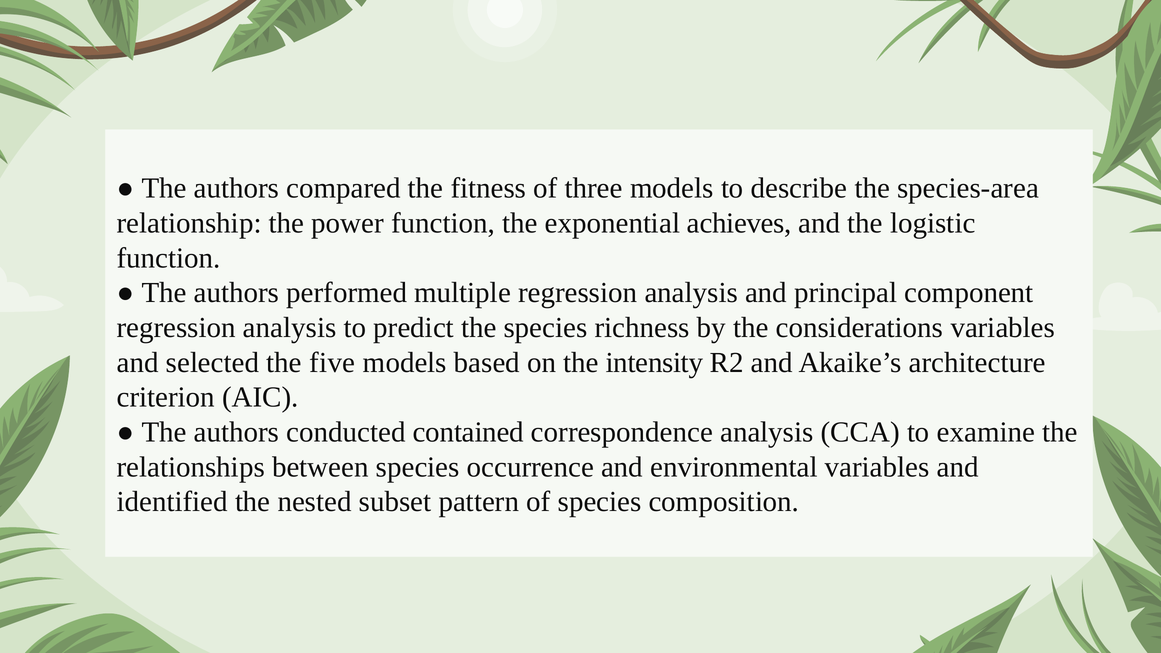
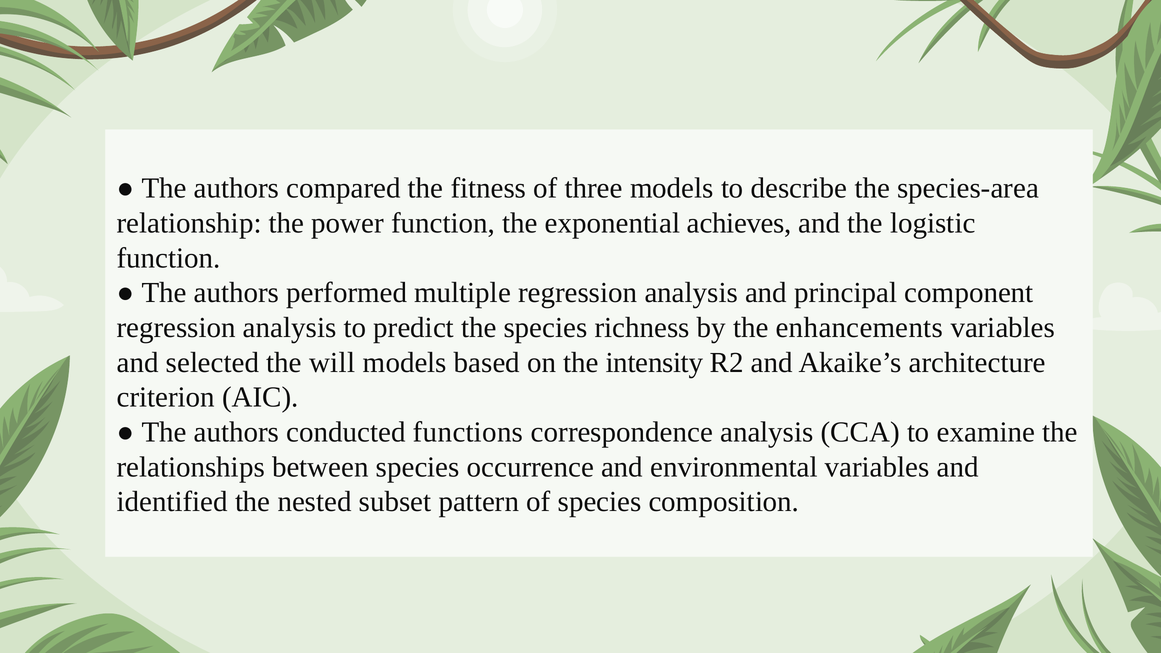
considerations: considerations -> enhancements (859, 328)
five: five -> will (332, 363)
contained: contained -> functions (468, 432)
